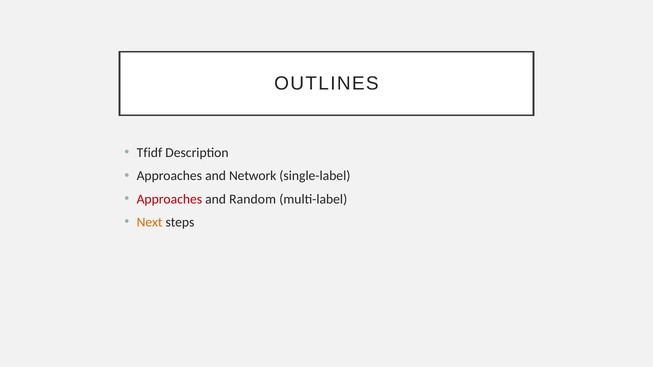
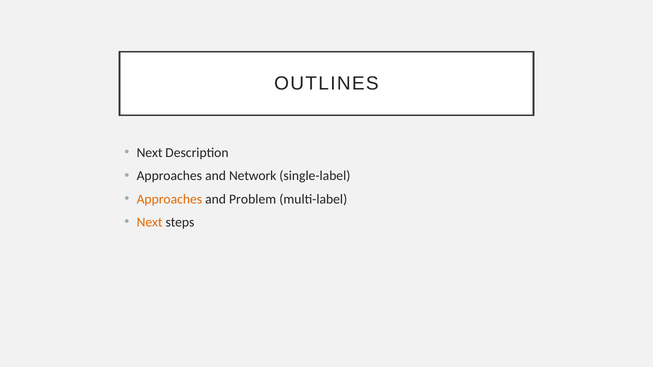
Tfidf: Tfidf -> Next (150, 153)
Approaches colour: red -> orange (169, 199)
Random: Random -> Problem (253, 199)
